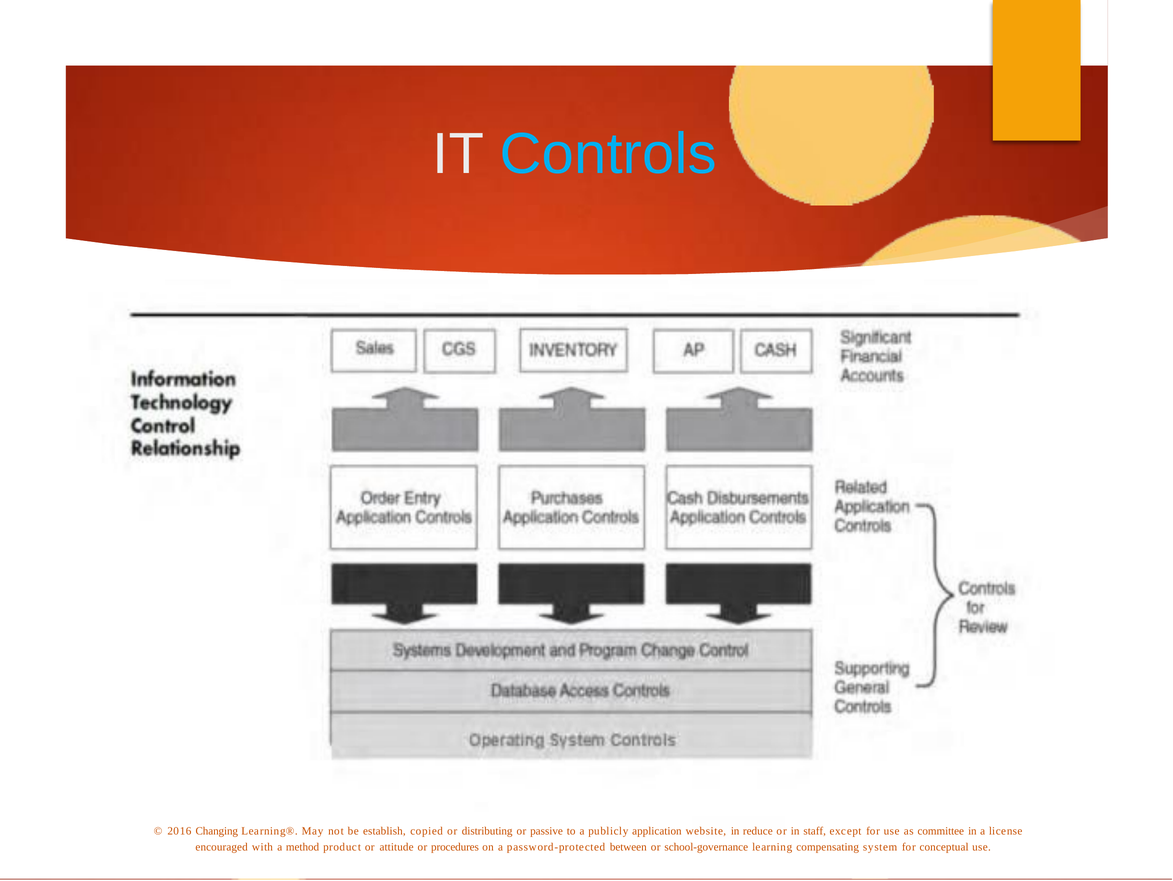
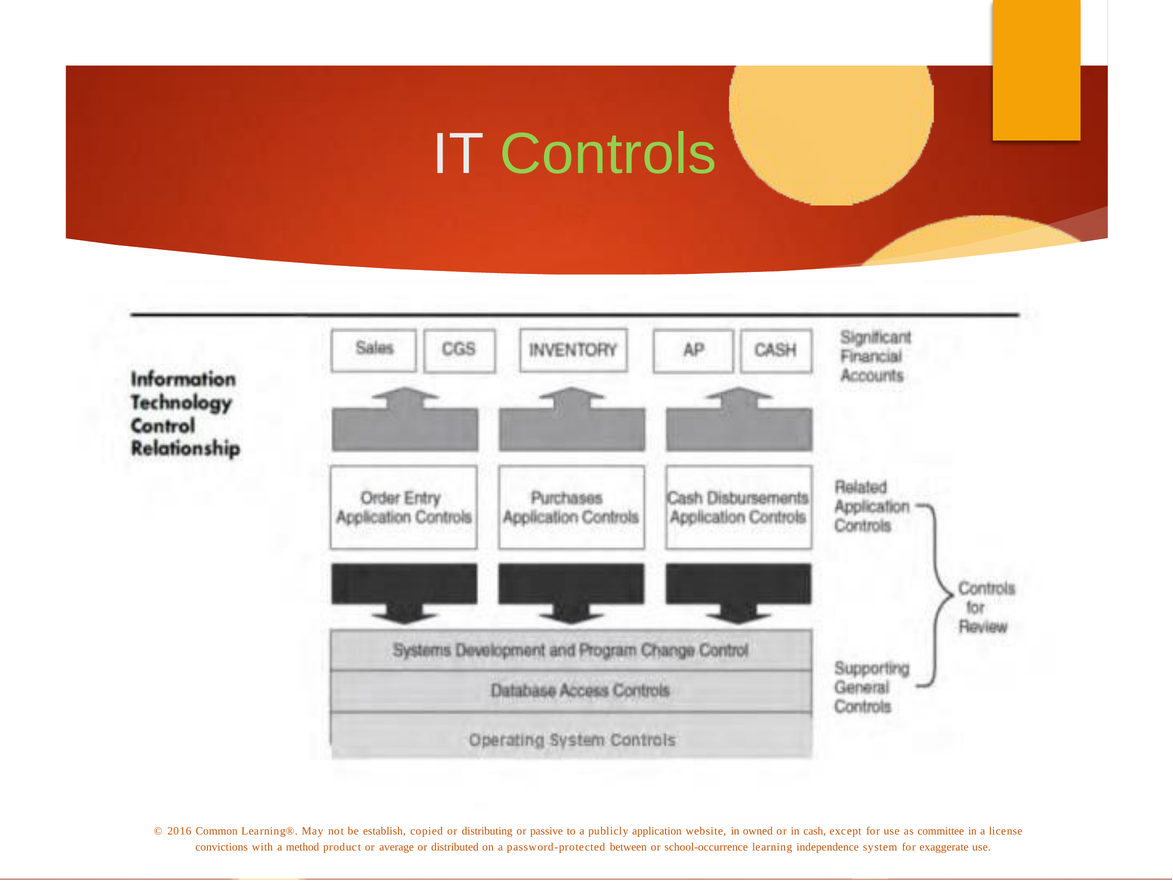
Controls colour: light blue -> light green (608, 154)
Changing: Changing -> Common (217, 831)
reduce: reduce -> owned (758, 831)
staff: staff -> cash (815, 831)
encouraged: encouraged -> convictions (222, 847)
attitude: attitude -> average (397, 847)
procedures: procedures -> distributed (455, 847)
school-governance: school-governance -> school-occurrence (706, 847)
compensating: compensating -> independence (828, 847)
conceptual: conceptual -> exaggerate (944, 847)
